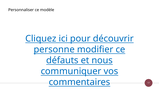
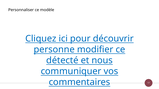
défauts: défauts -> détecté (62, 61)
